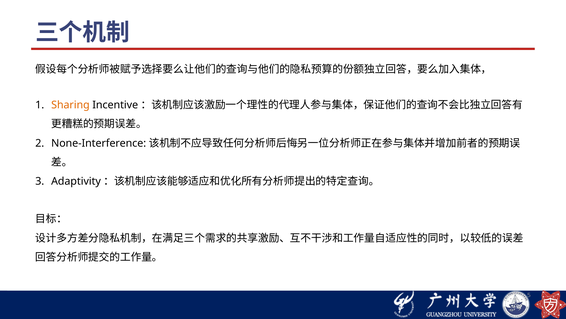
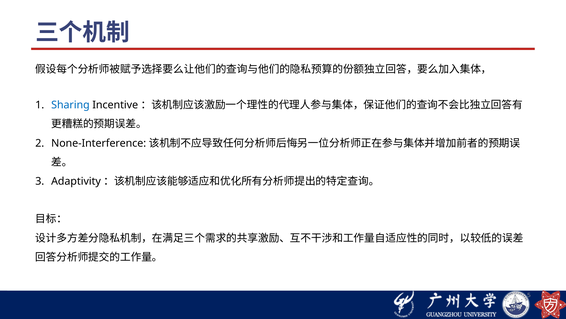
Sharing colour: orange -> blue (70, 105)
